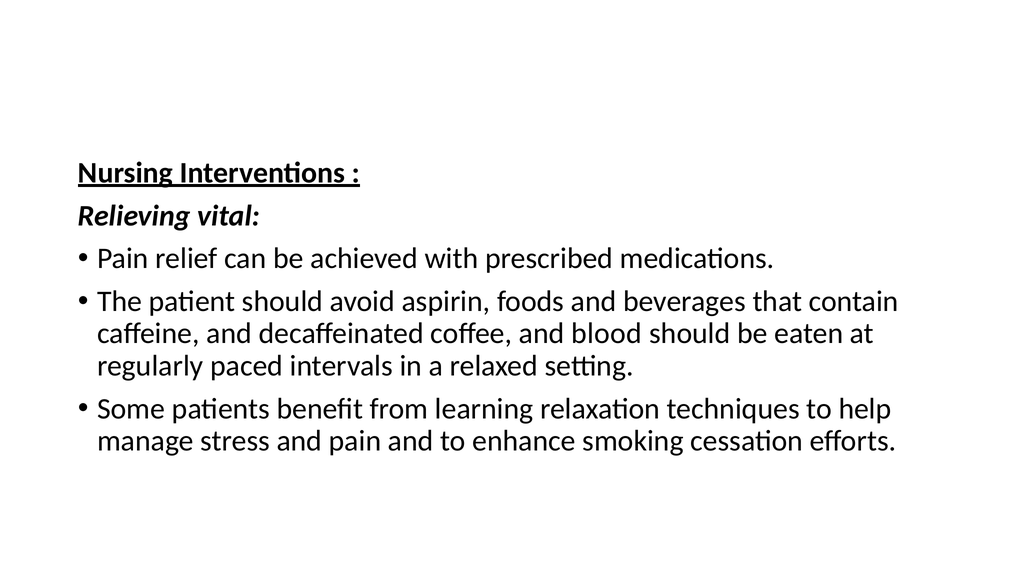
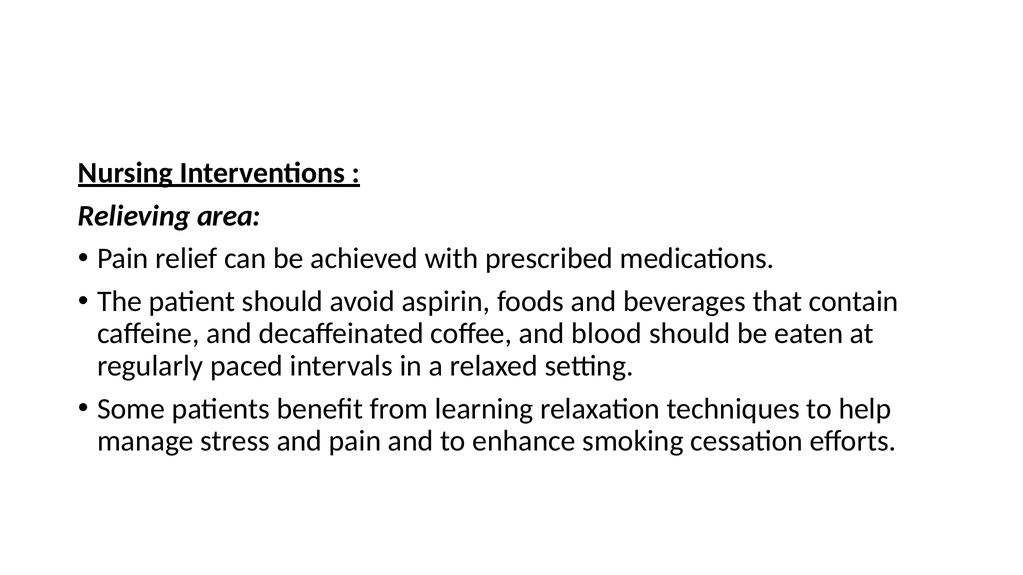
vital: vital -> area (229, 216)
